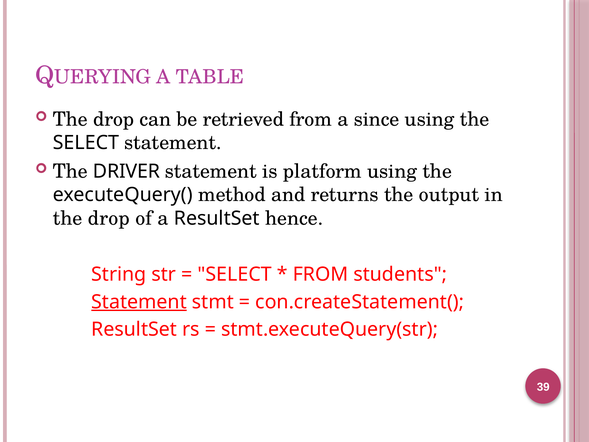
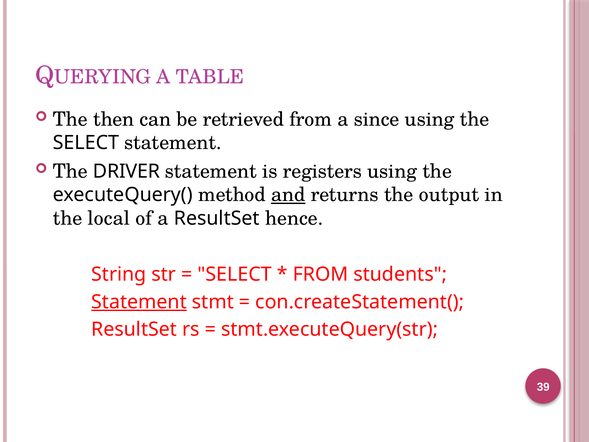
drop: drop -> then (114, 119)
platform: platform -> registers (322, 171)
and underline: none -> present (288, 195)
drop: drop -> local (109, 218)
